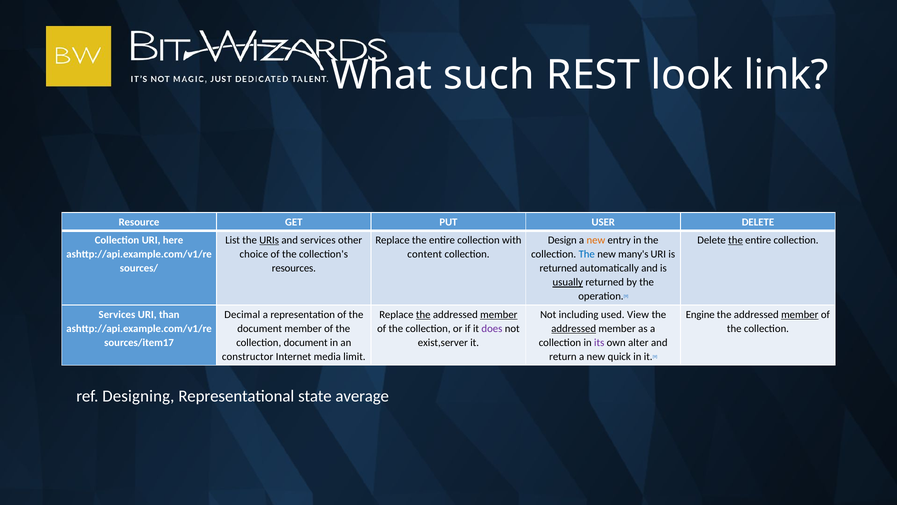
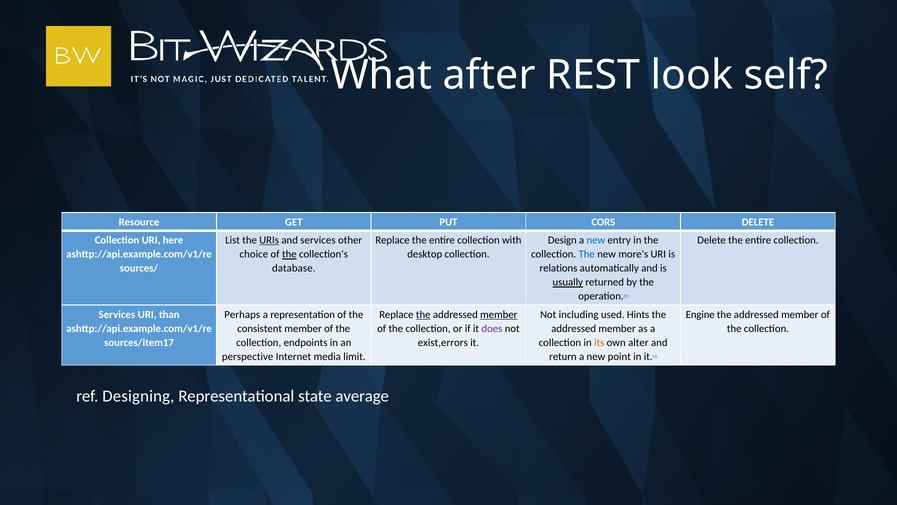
such: such -> after (489, 75)
link: link -> self (786, 75)
USER: USER -> CORS (603, 222)
new colour: orange -> blue (596, 240)
the underline: present -> none (736, 240)
the underline: none -> present (289, 254)
content: content -> desktop (425, 254)
many's: many's -> more's (633, 254)
resources: resources -> database (294, 268)
returned: returned -> relations (558, 268)
Decimal: Decimal -> Perhaps (242, 314)
View: View -> Hints (638, 314)
member underline: present -> none (800, 314)
document: document -> consistent (260, 328)
addressed underline: present -> none (574, 328)
collection document: document -> endpoints (306, 342)
exist,server: exist,server -> exist,errors (443, 342)
its colour: purple -> orange (599, 342)
constructor: constructor -> perspective (248, 356)
quick: quick -> point (619, 356)
